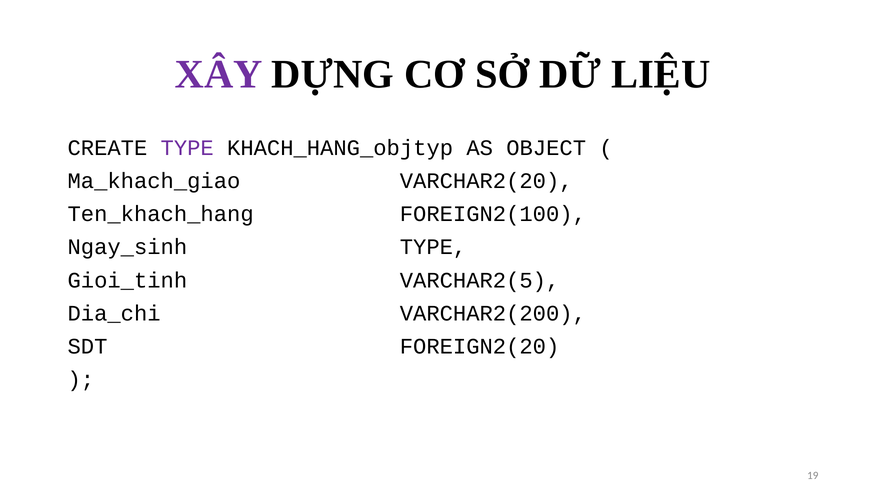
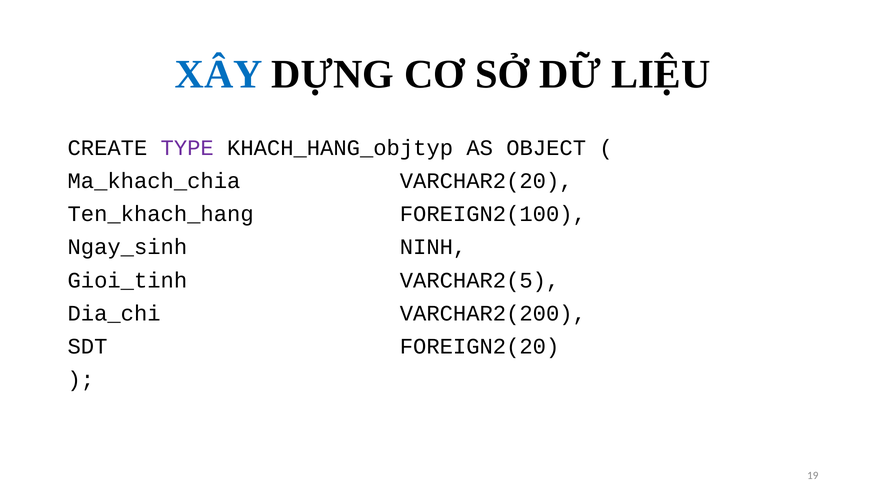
XÂY colour: purple -> blue (219, 74)
Ma_khach_giao: Ma_khach_giao -> Ma_khach_chia (154, 181)
Ngay_sinh TYPE: TYPE -> NINH (433, 247)
